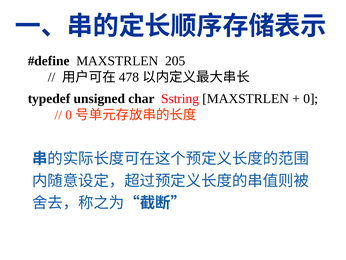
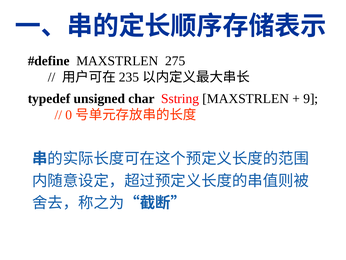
205: 205 -> 275 (175, 61)
478: 478 -> 235 (129, 77)
0: 0 -> 9 (311, 98)
